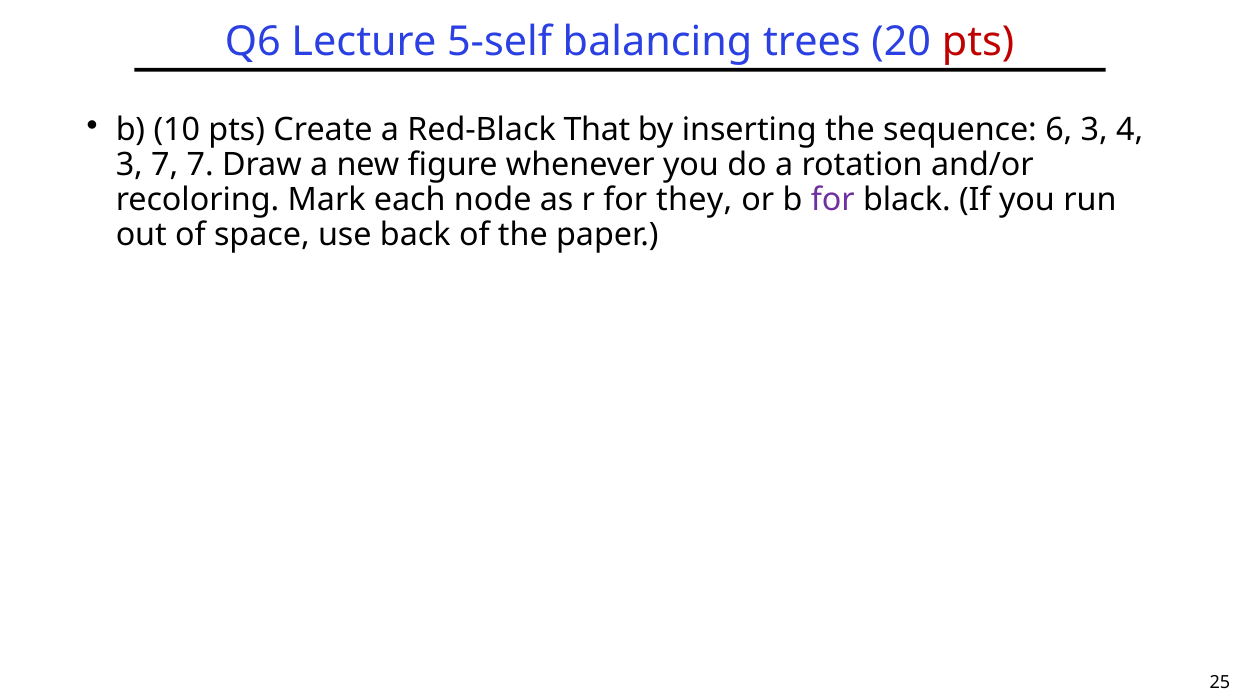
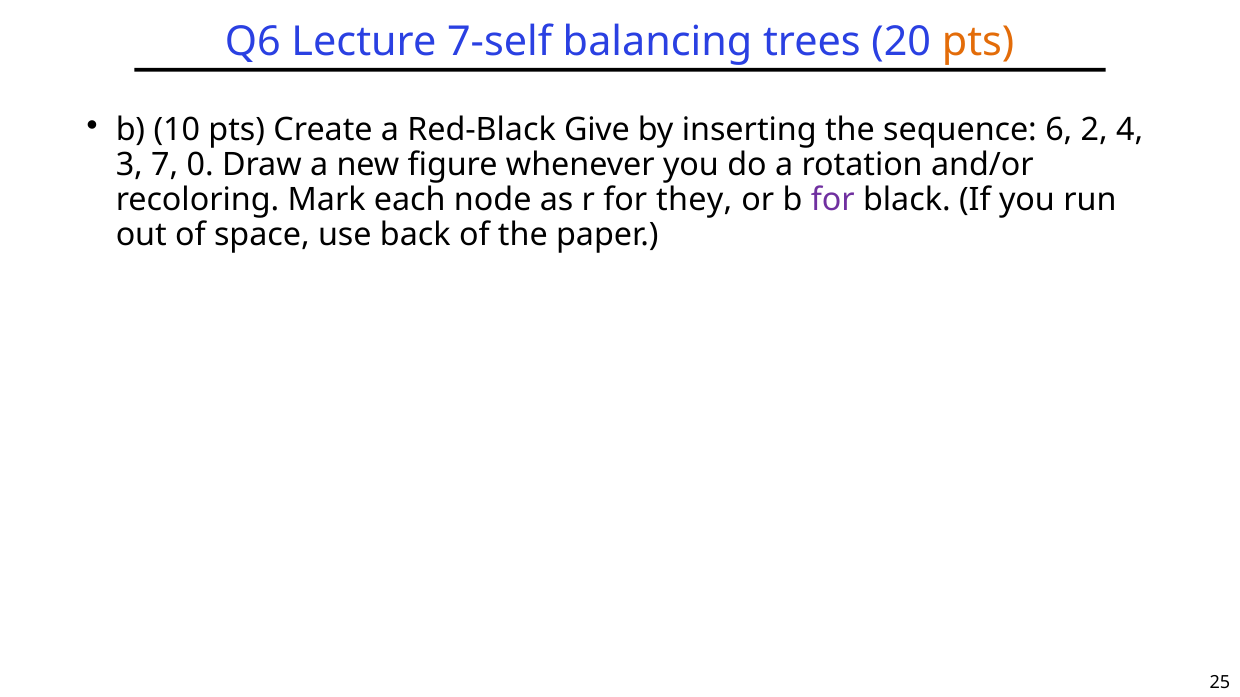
5-self: 5-self -> 7-self (500, 42)
pts colour: red -> orange (978, 42)
That: That -> Give (597, 130)
6 3: 3 -> 2 (1094, 130)
7 7: 7 -> 0 (200, 165)
